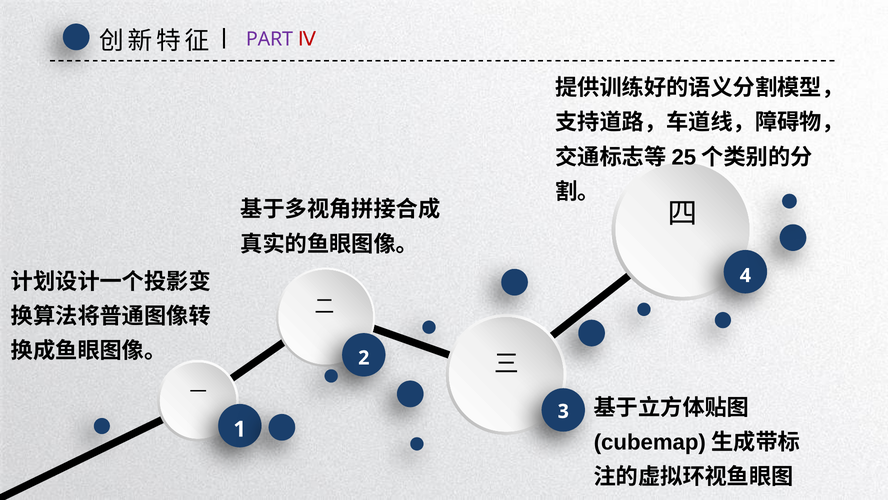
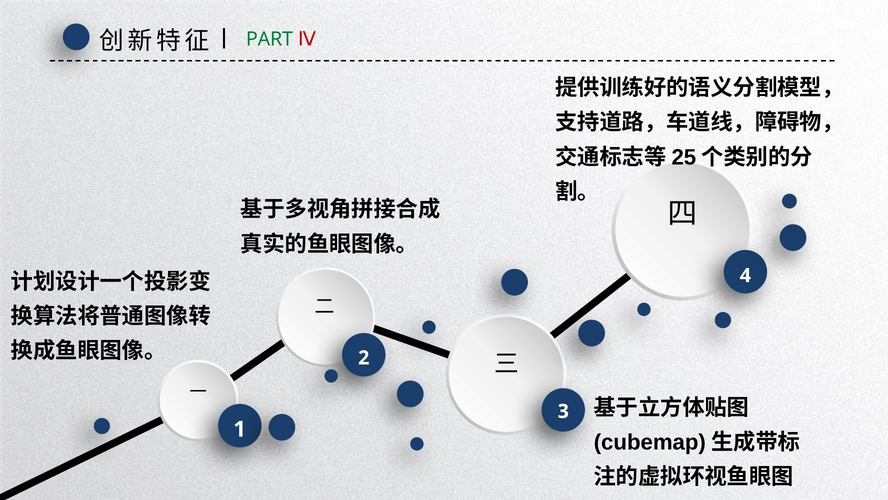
PART colour: purple -> green (269, 39)
